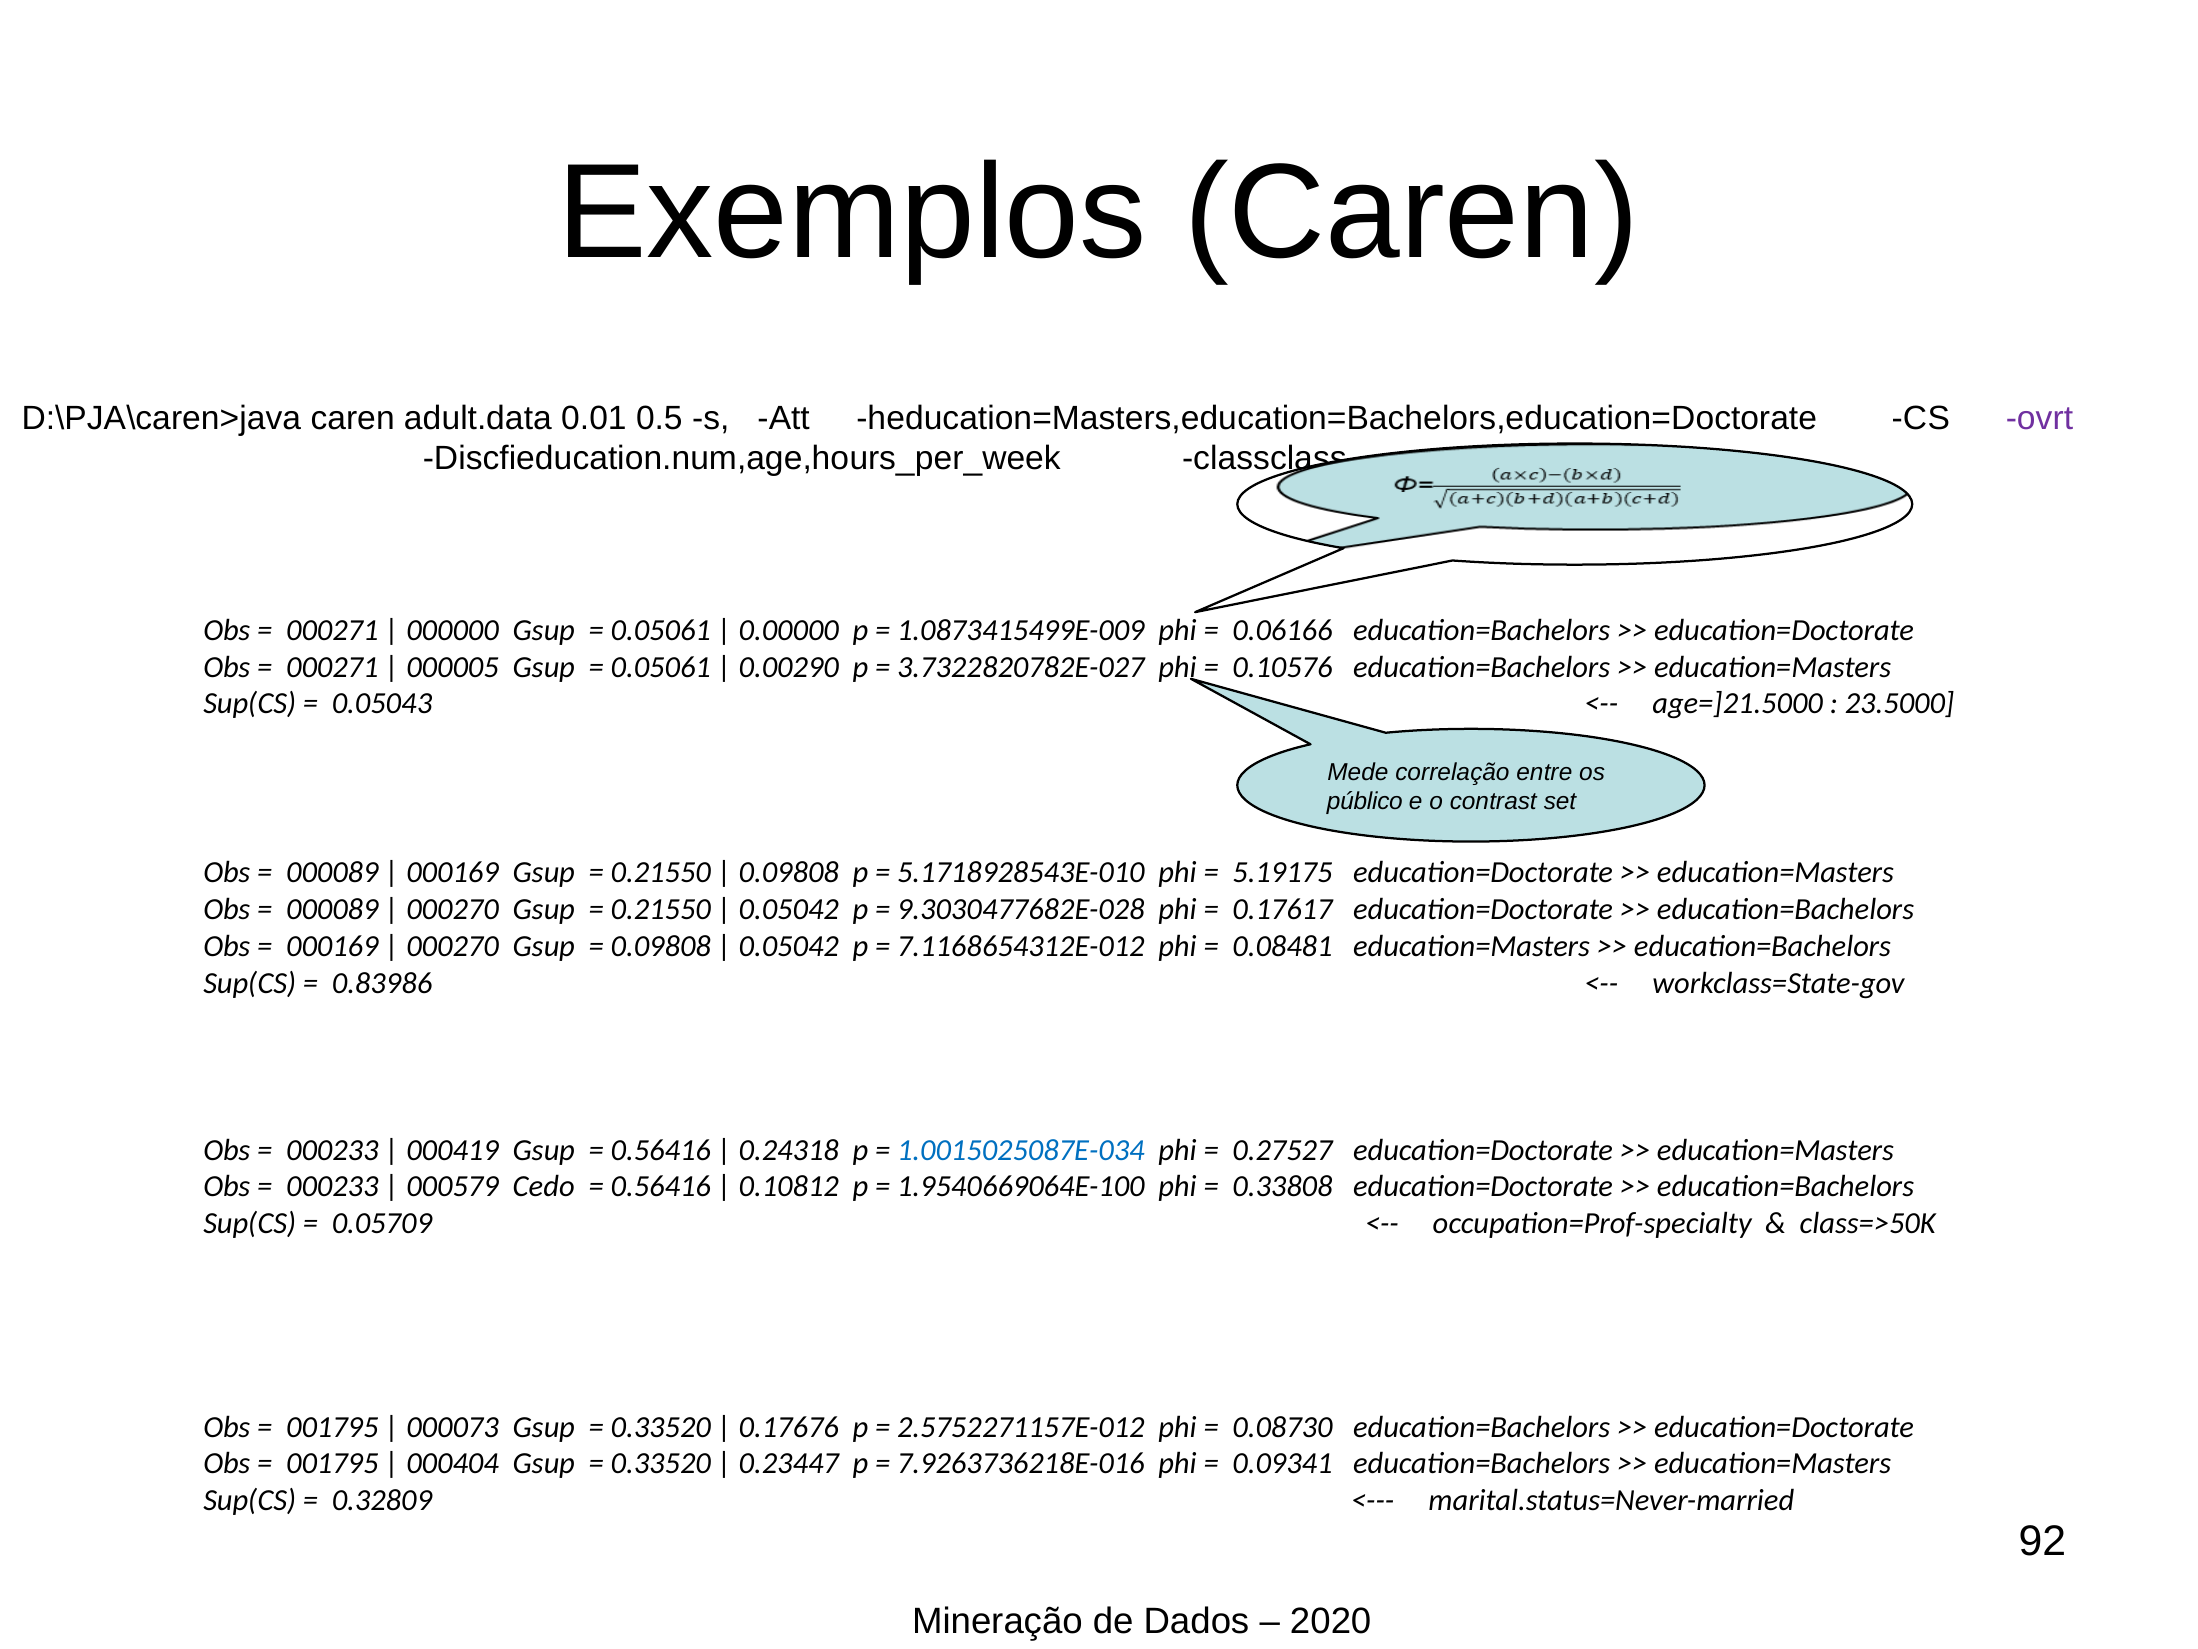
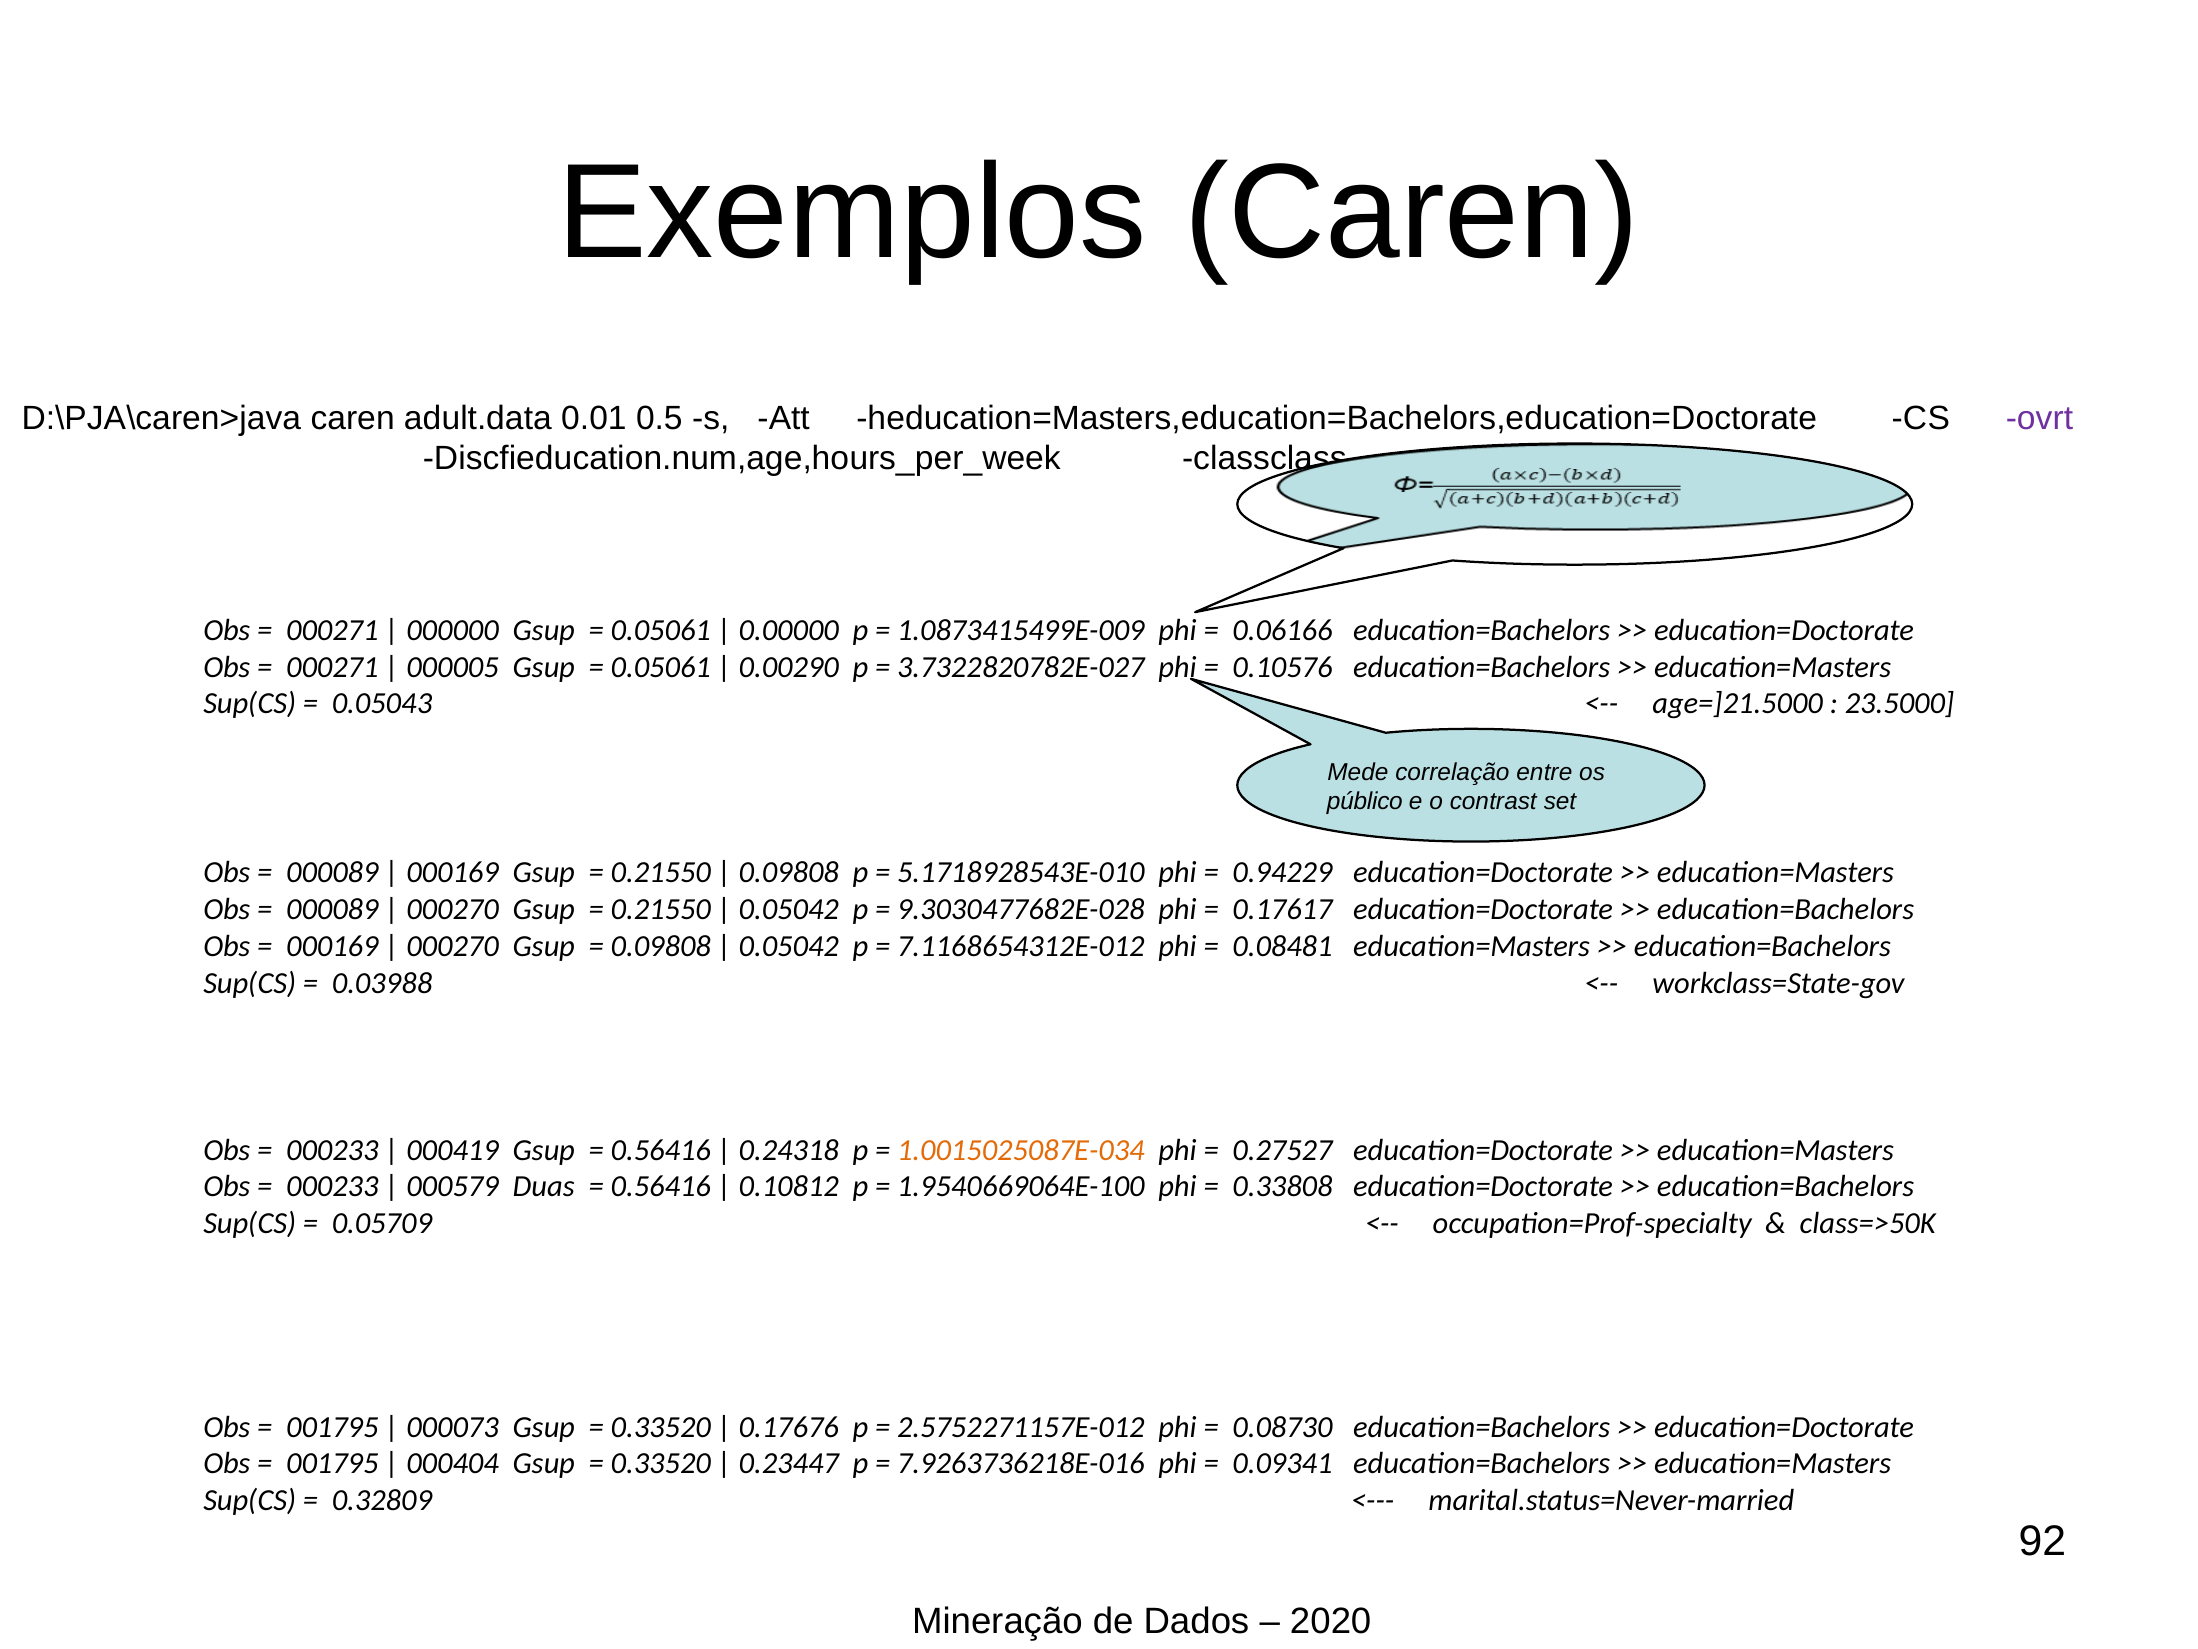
5.19175: 5.19175 -> 0.94229 (1283, 873)
0.83986: 0.83986 -> 0.03988 (382, 983)
1.0015025087E-034 colour: blue -> orange (1021, 1150)
Cedo: Cedo -> Duas (544, 1186)
